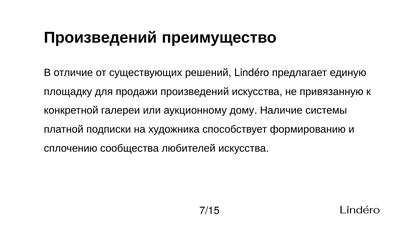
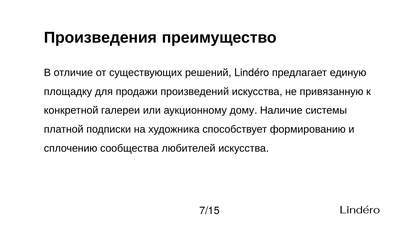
Произведений: Произведений -> Произведения (100, 38)
